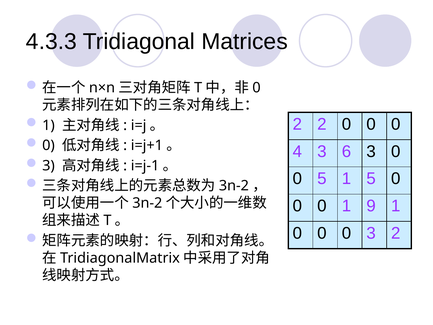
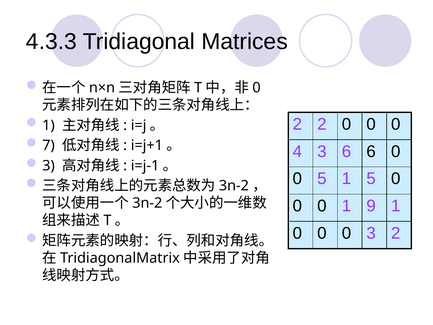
0: 0 -> 7 (49, 145)
6 3: 3 -> 6 (371, 151)
